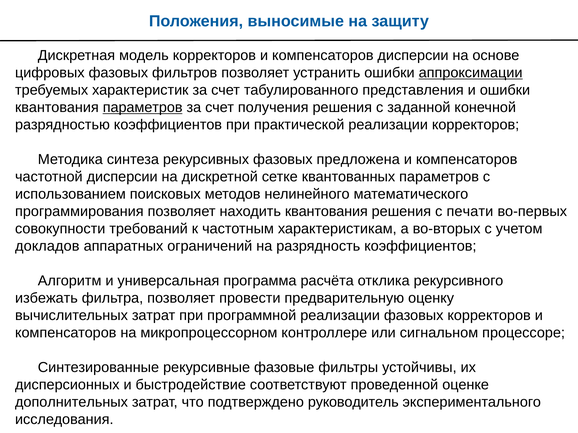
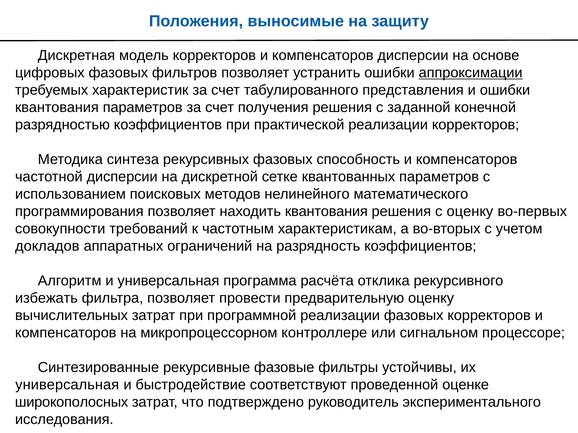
параметров underline: present -> none (143, 108)
предложена: предложена -> способность (358, 160)
с печати: печати -> оценку (470, 212)
дисперсионных: дисперсионных -> универсальная (67, 385)
дополнительных: дополнительных -> широкополосных (72, 402)
